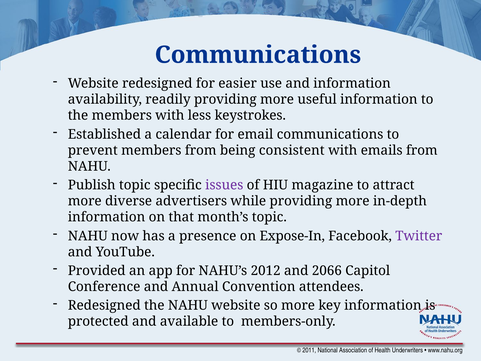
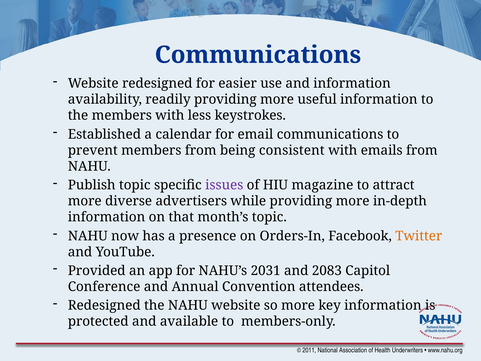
Expose-In: Expose-In -> Orders-In (292, 236)
Twitter colour: purple -> orange (419, 236)
2012: 2012 -> 2031 (266, 271)
2066: 2066 -> 2083 (327, 271)
